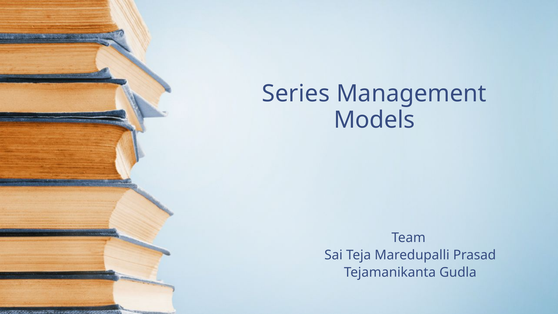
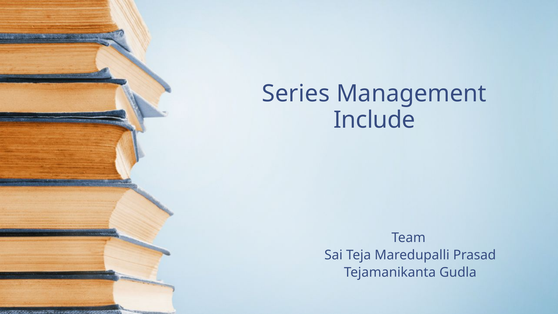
Models: Models -> Include (374, 120)
